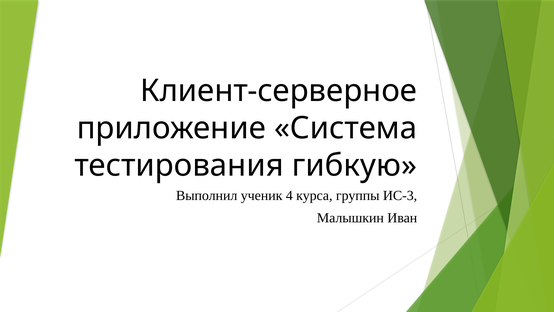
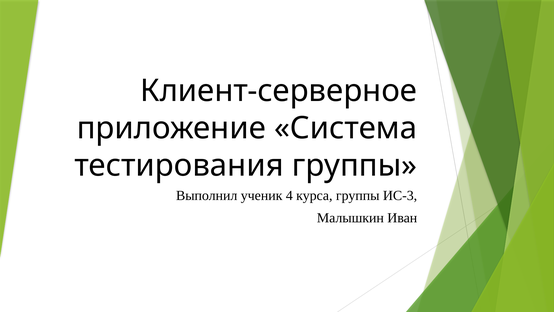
тестирования гибкую: гибкую -> группы (354, 165)
